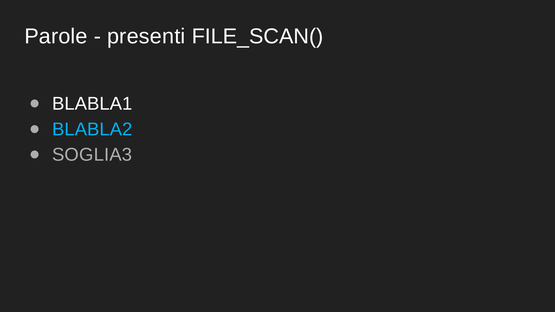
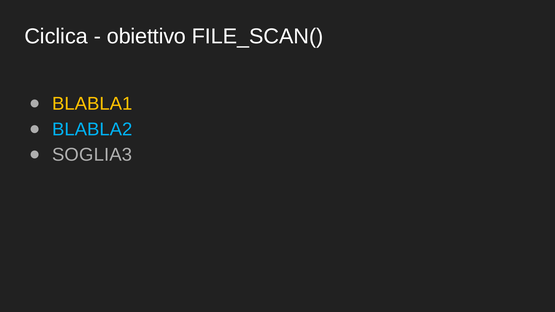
Parole: Parole -> Ciclica (56, 36)
presenti: presenti -> obiettivo (146, 36)
BLABLA1 colour: white -> yellow (92, 104)
